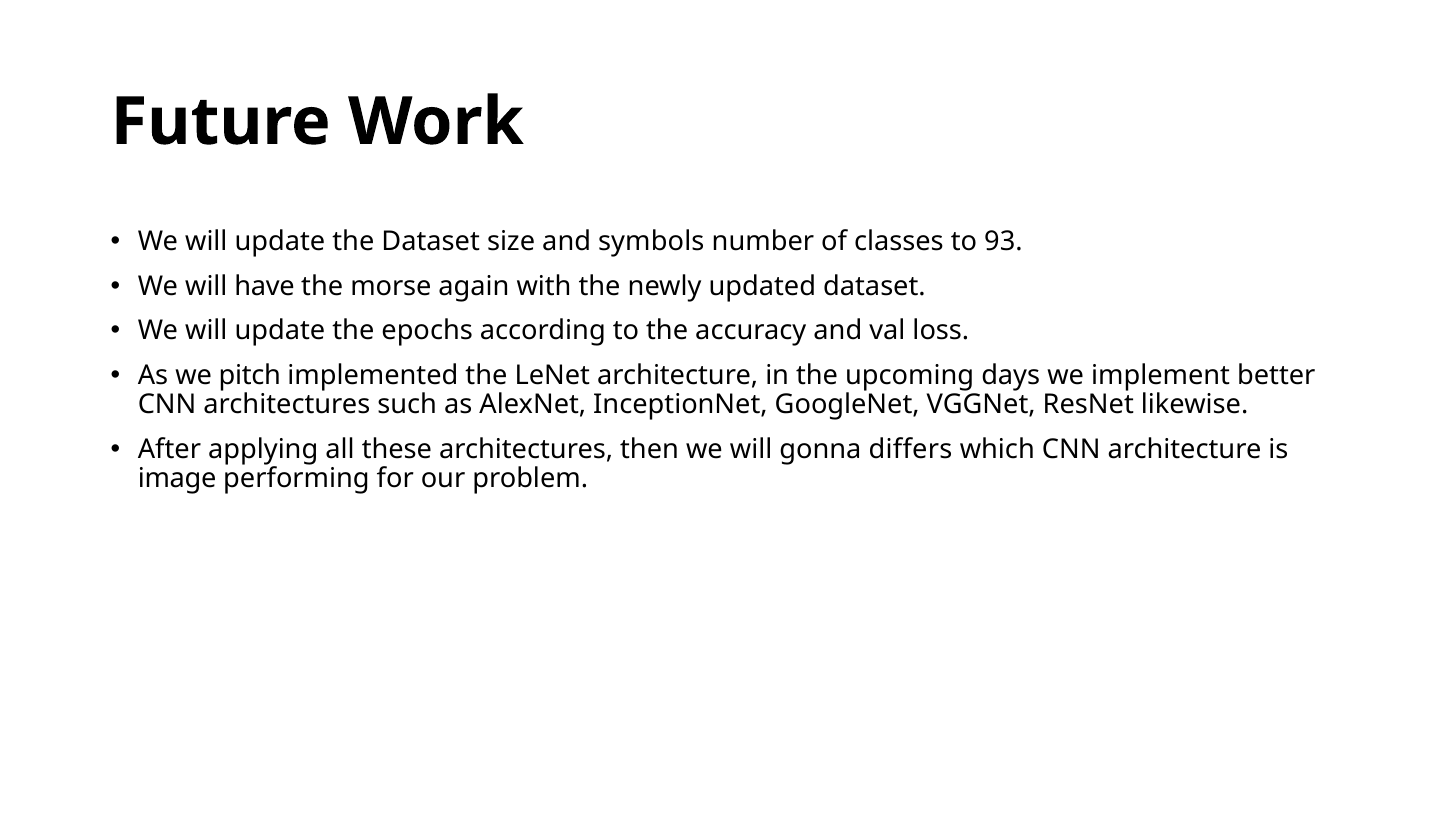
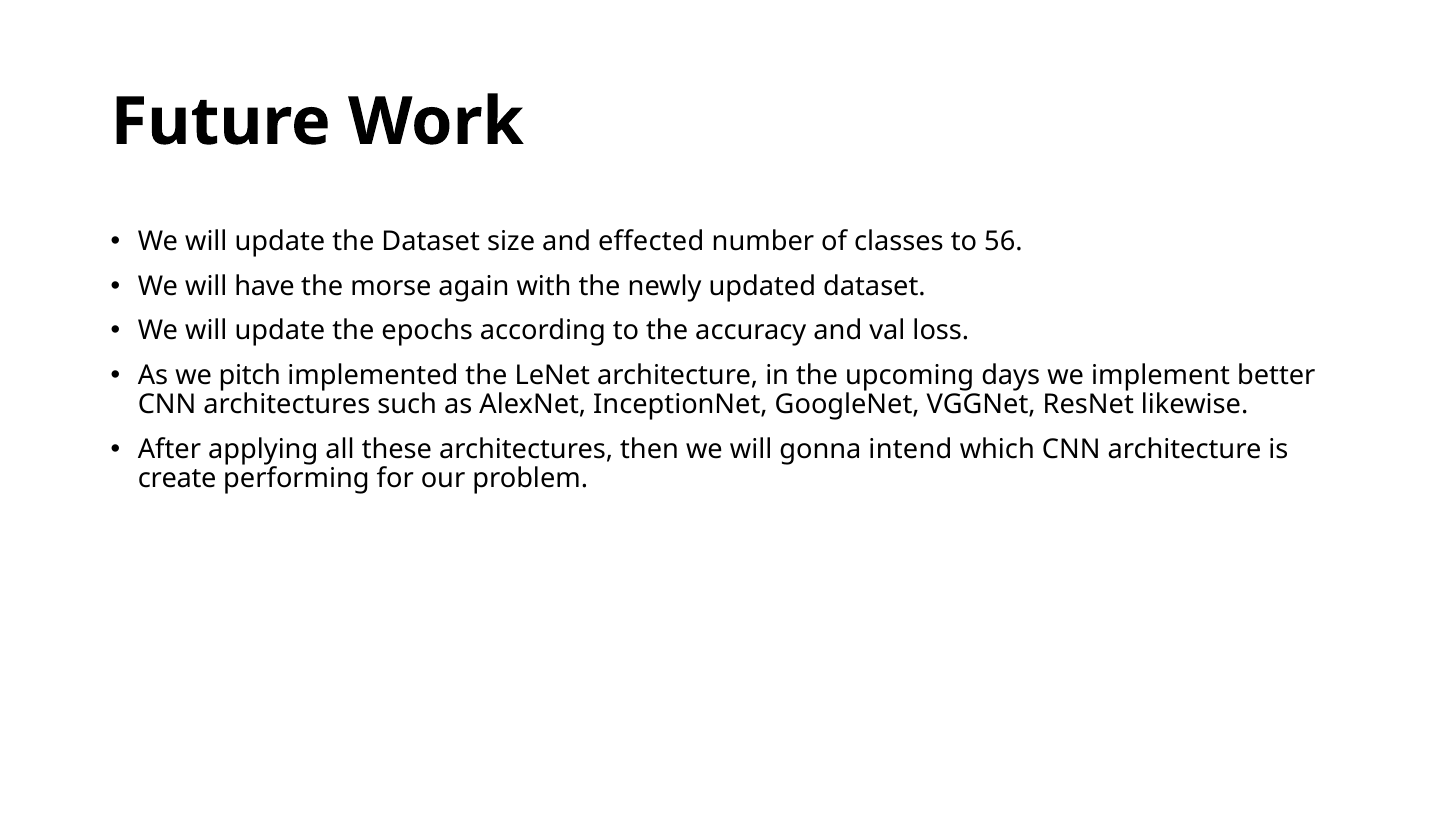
symbols: symbols -> effected (651, 242)
93: 93 -> 56 (1003, 242)
differs: differs -> intend (910, 449)
image: image -> create (177, 479)
